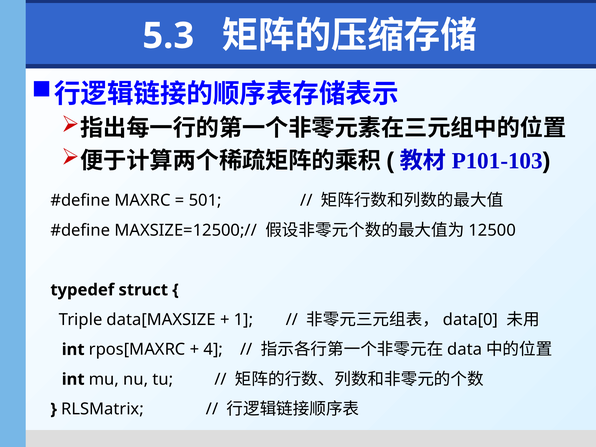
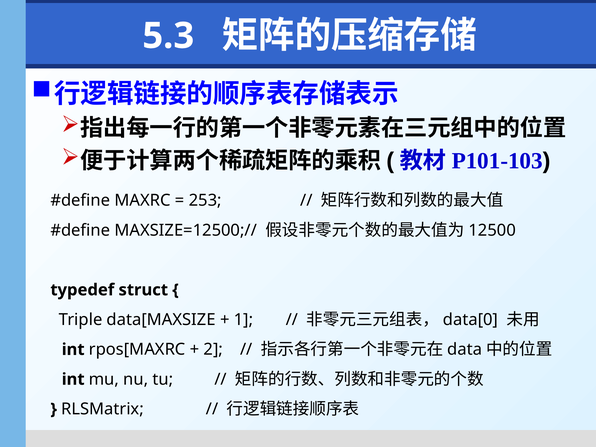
501: 501 -> 253 (205, 201)
4: 4 -> 2 (213, 350)
